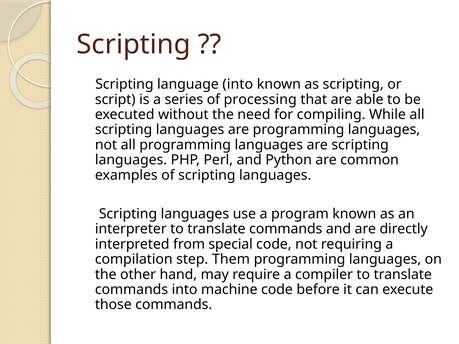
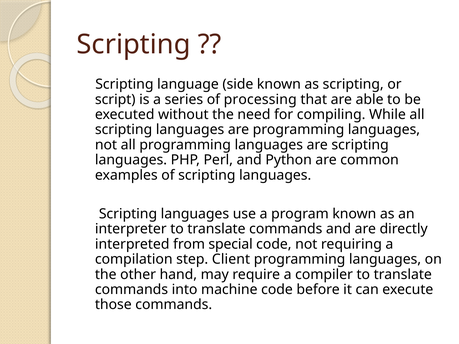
language into: into -> side (238, 84)
Them: Them -> Client (231, 259)
